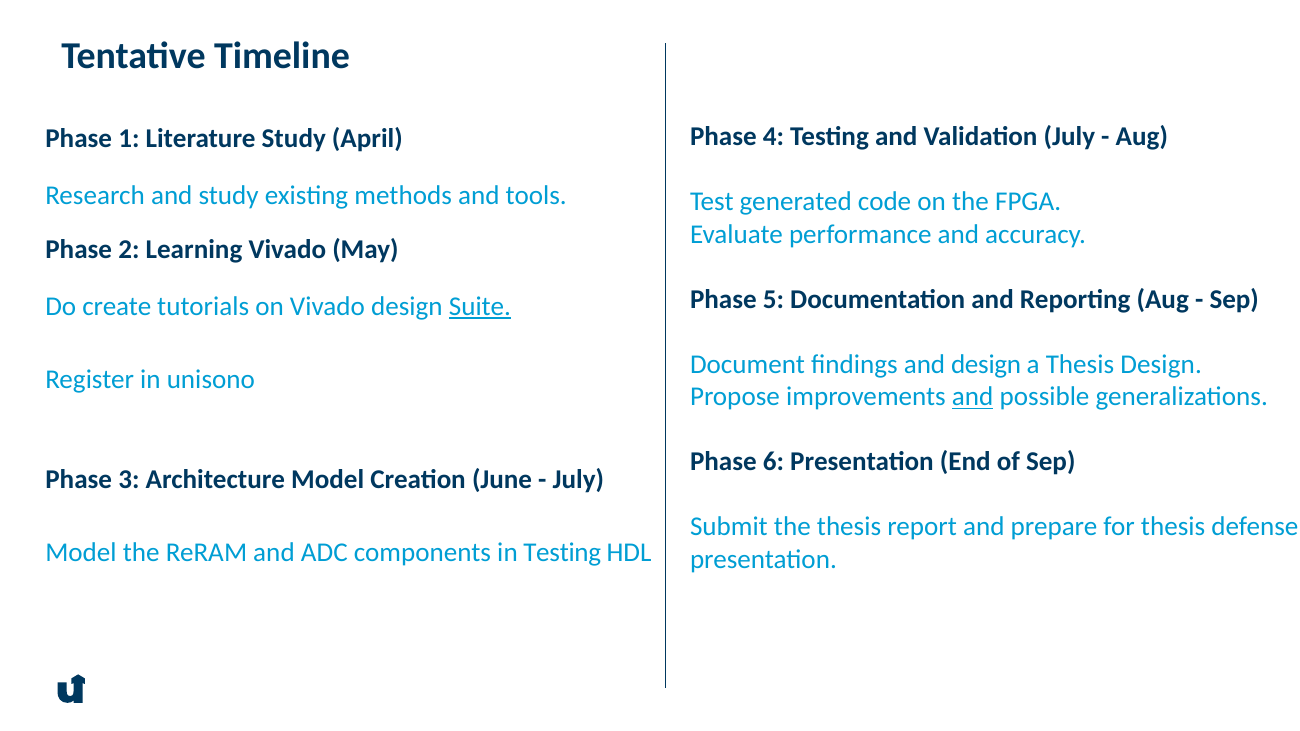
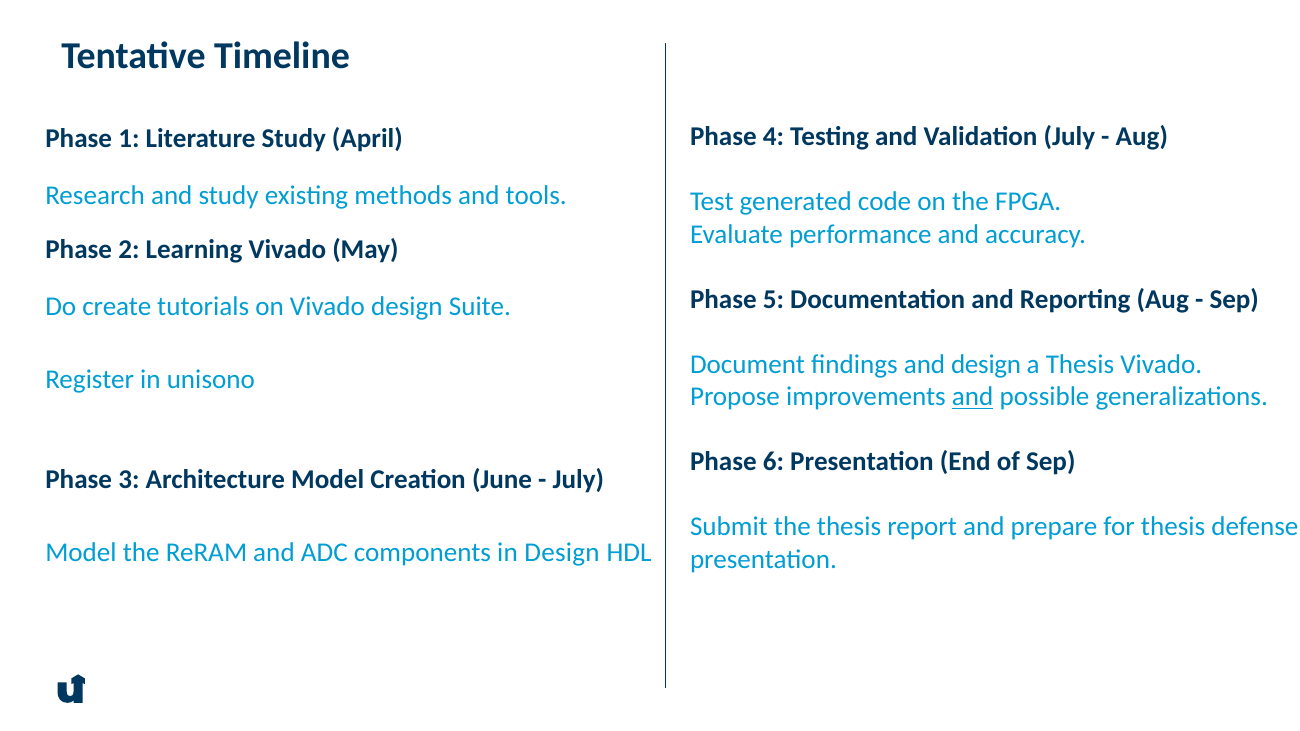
Suite underline: present -> none (480, 306)
Thesis Design: Design -> Vivado (1161, 365)
in Testing: Testing -> Design (562, 553)
